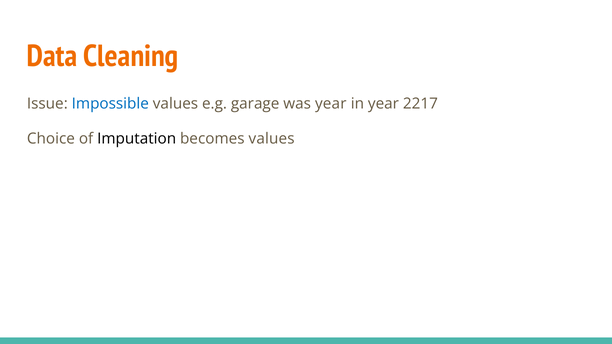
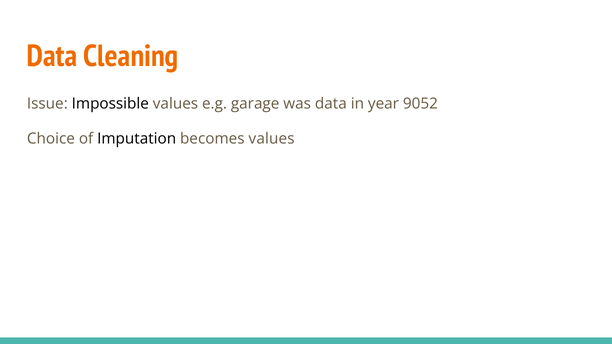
Impossible colour: blue -> black (110, 104)
was year: year -> data (331, 104)
2217: 2217 -> 9052 (420, 104)
